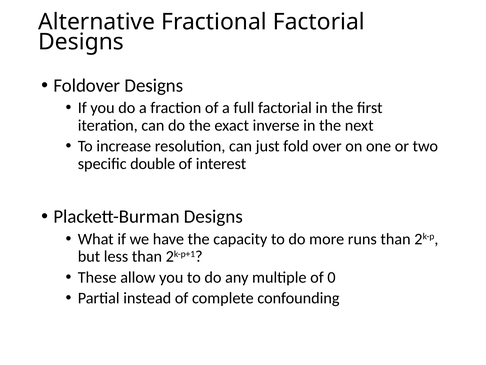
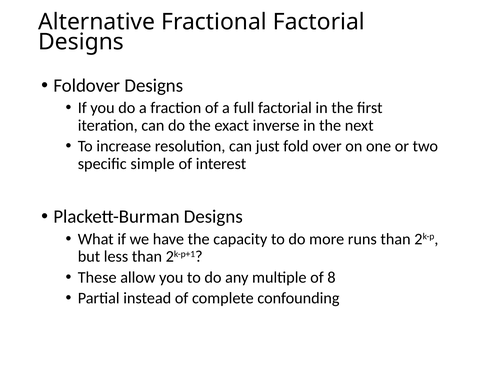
double: double -> simple (153, 164)
0: 0 -> 8 (331, 277)
